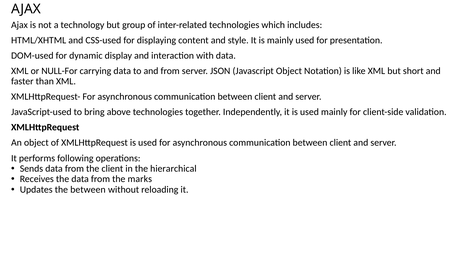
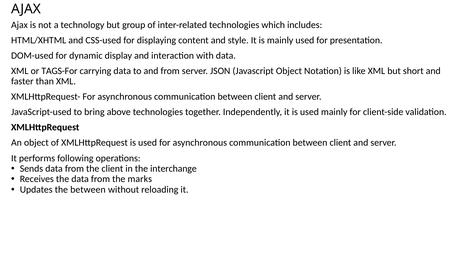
NULL-For: NULL-For -> TAGS-For (59, 71)
hierarchical: hierarchical -> interchange (173, 168)
